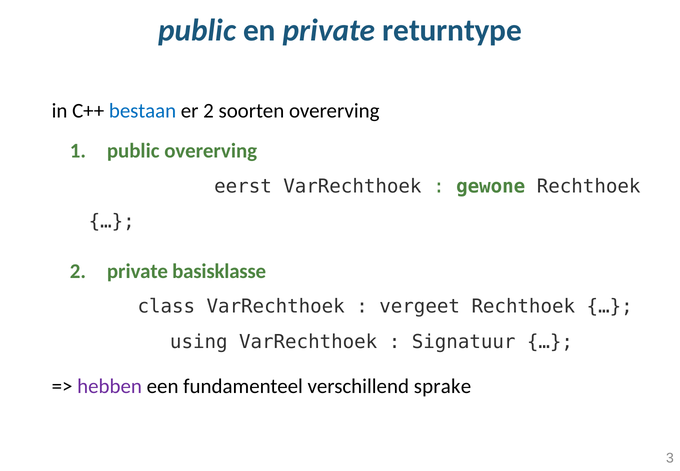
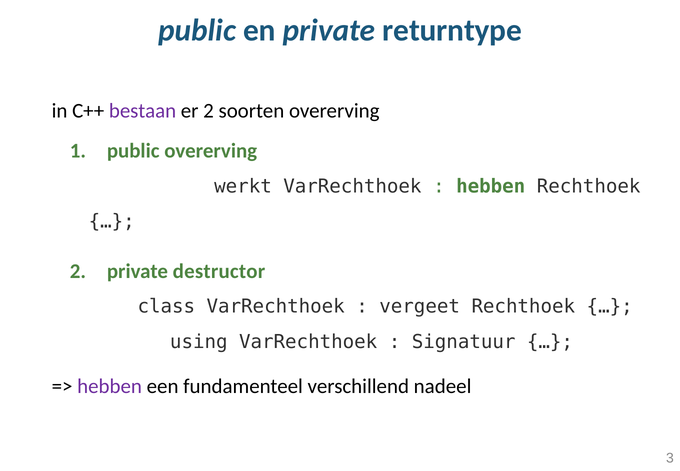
bestaan colour: blue -> purple (143, 111)
eerst: eerst -> werkt (243, 186)
gewone: gewone -> hebben (491, 186)
basisklasse: basisklasse -> destructor (219, 271)
sprake: sprake -> nadeel (443, 386)
